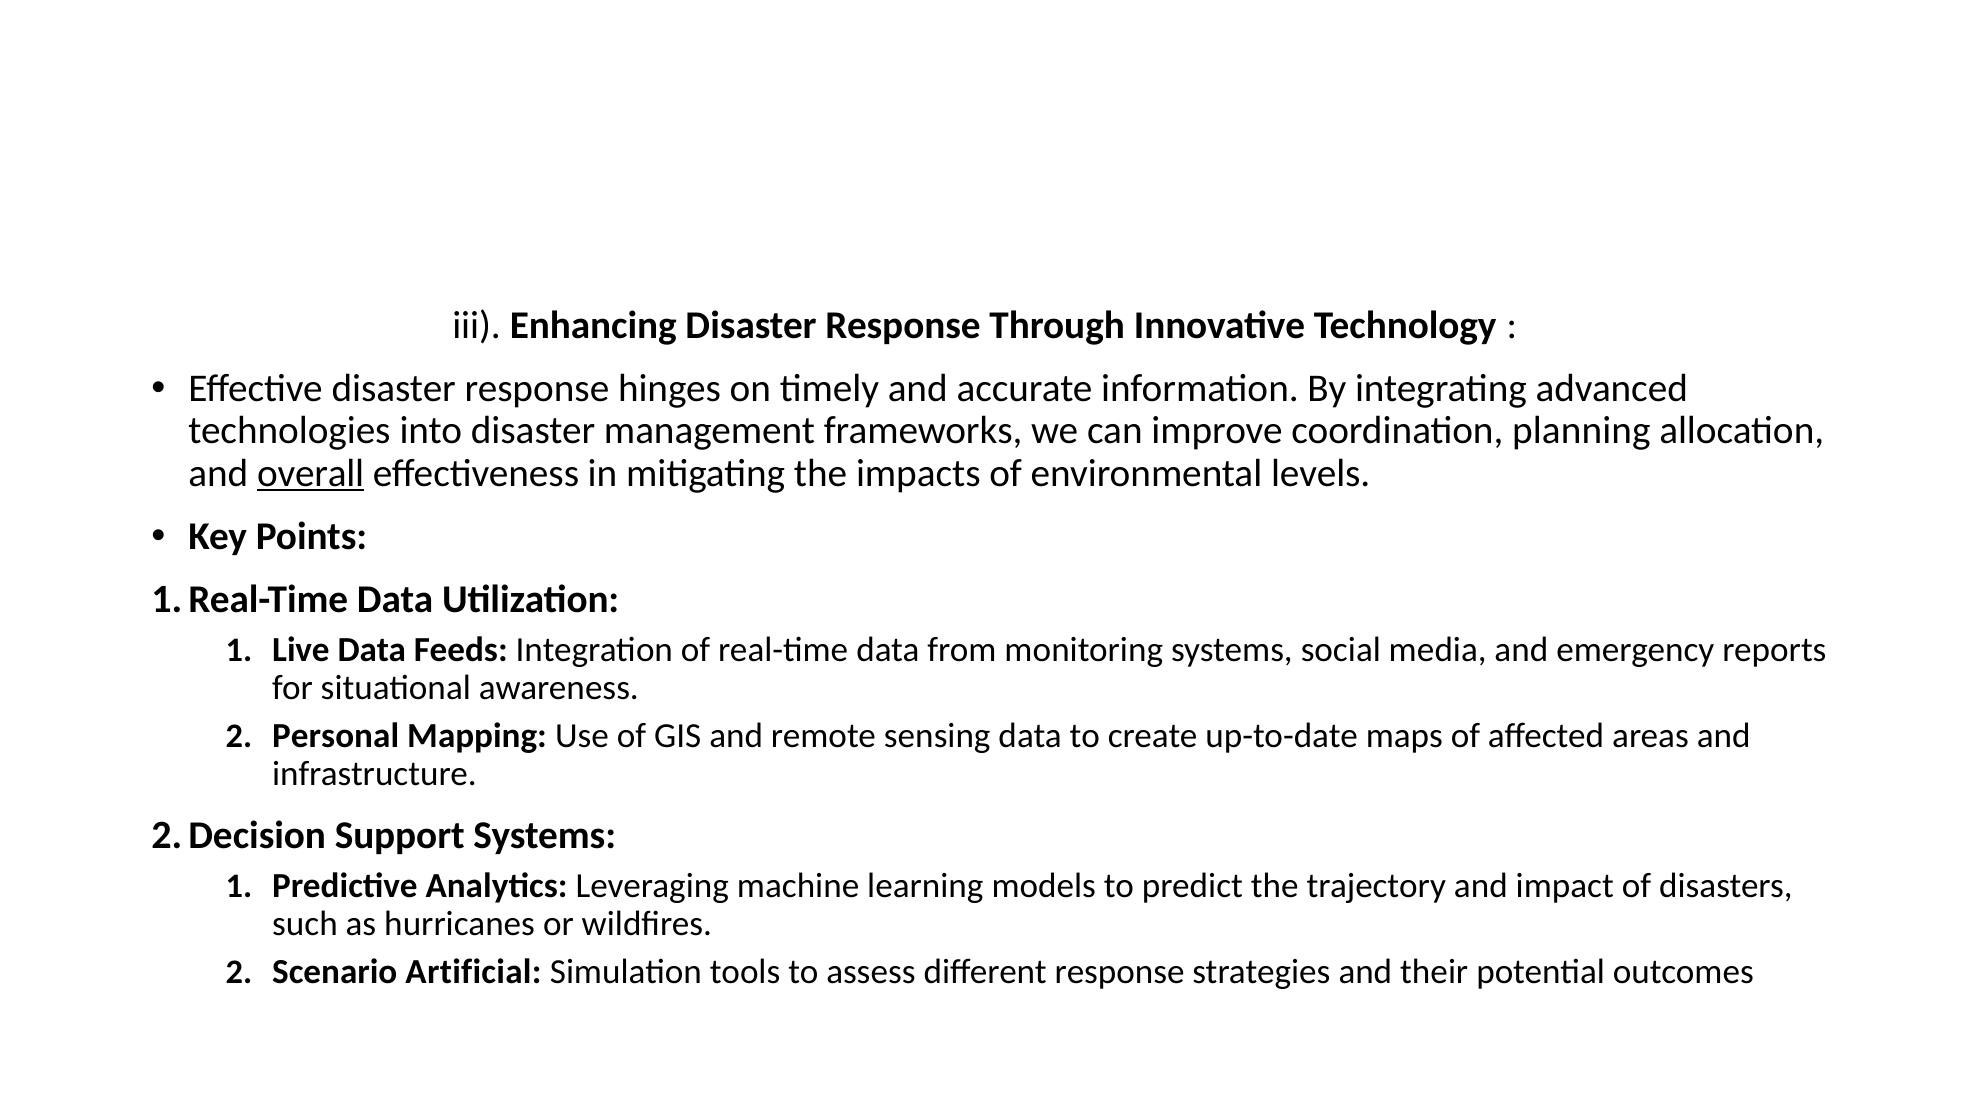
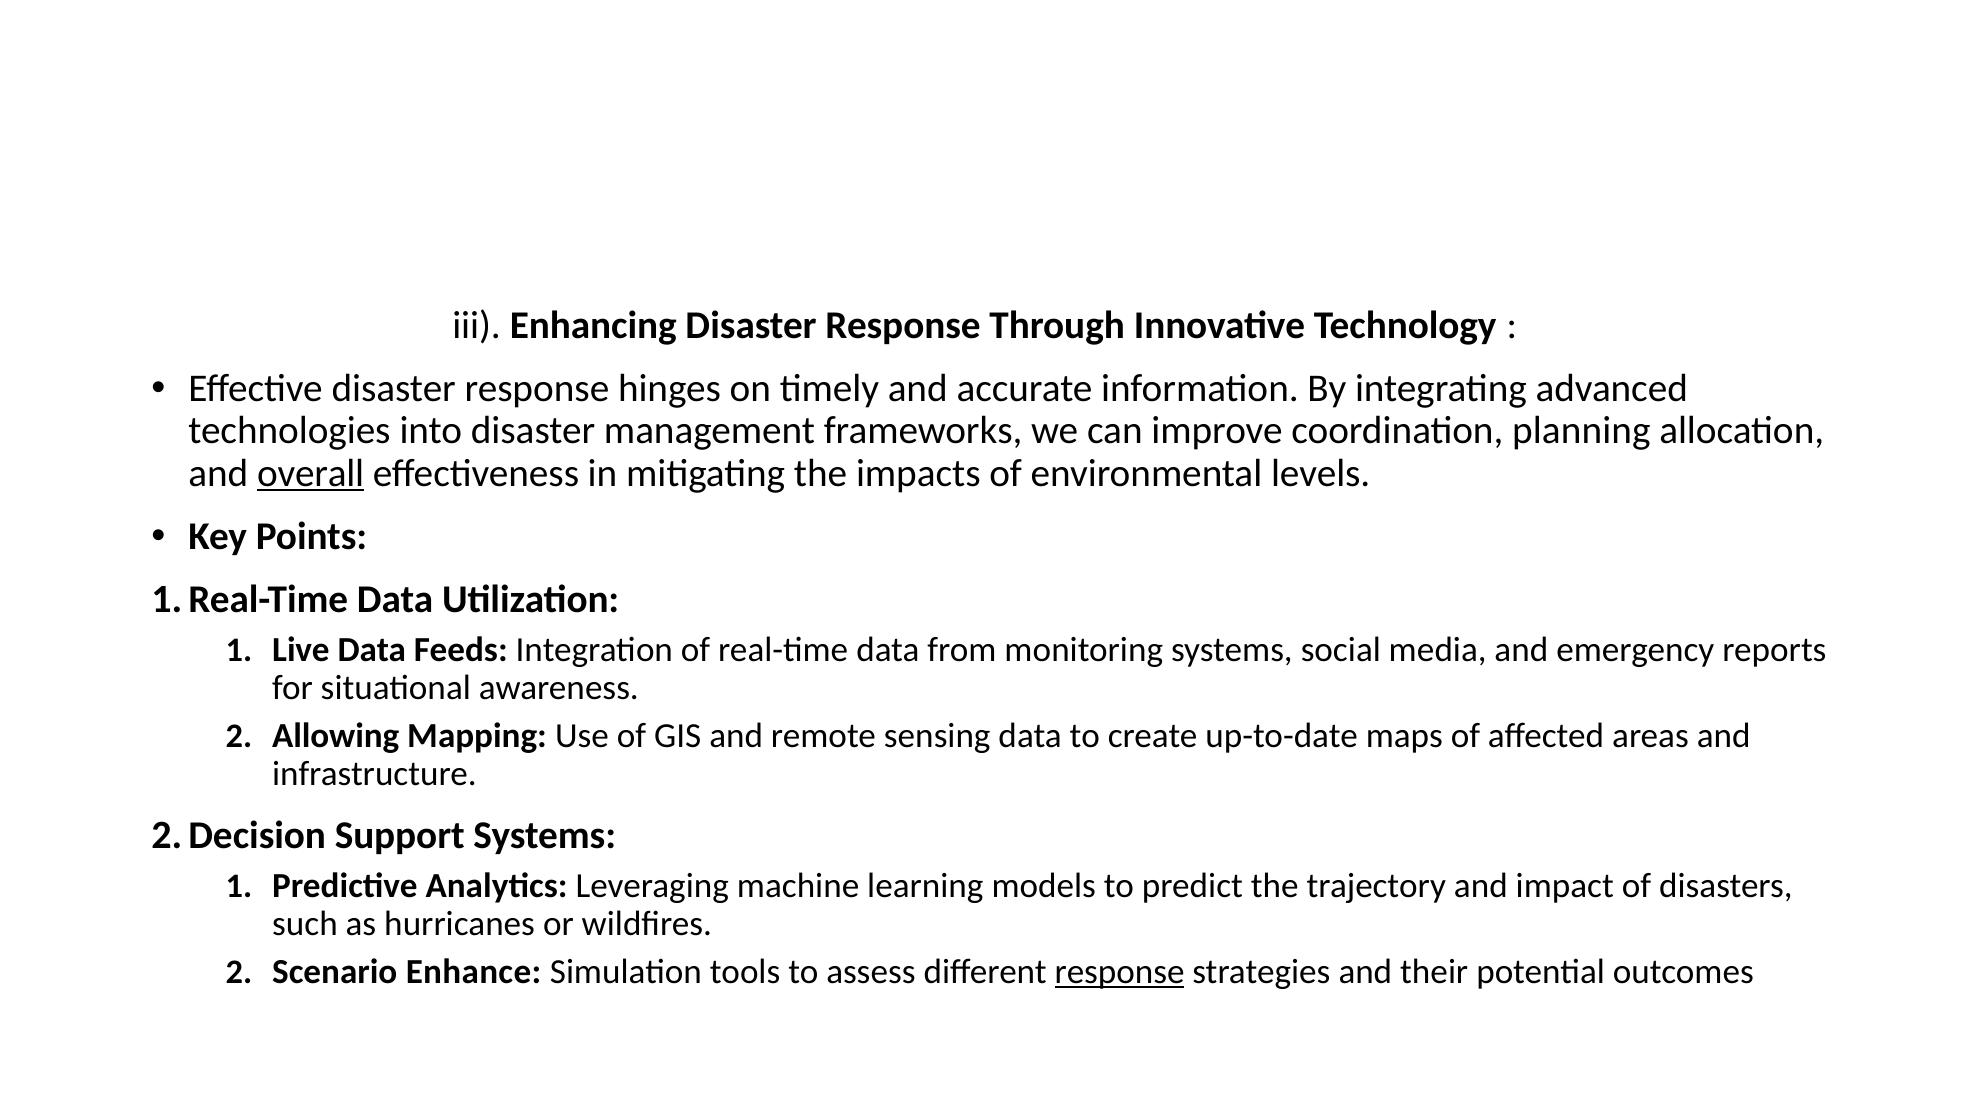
Personal: Personal -> Allowing (336, 736)
Artificial: Artificial -> Enhance (473, 972)
response underline: none -> present (1120, 972)
